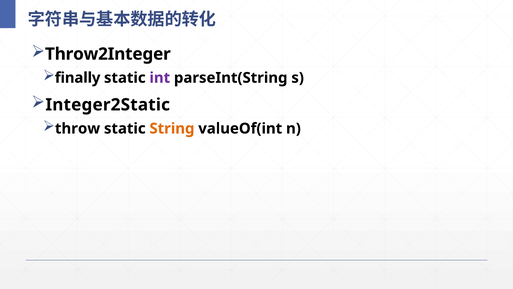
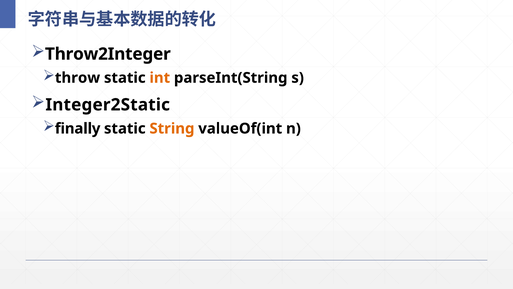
finally: finally -> throw (78, 78)
int colour: purple -> orange (160, 78)
throw: throw -> finally (78, 128)
